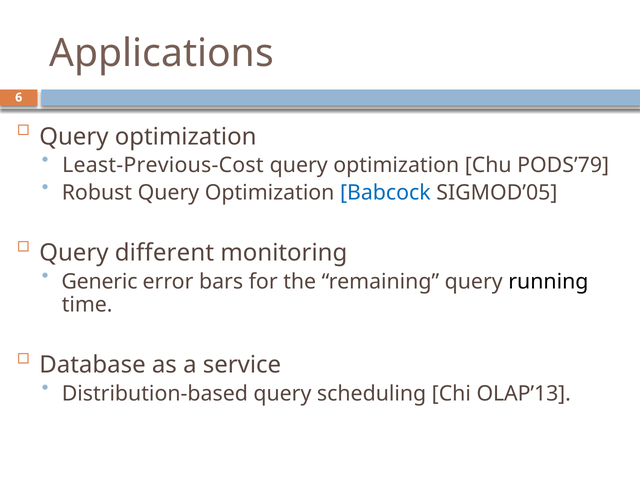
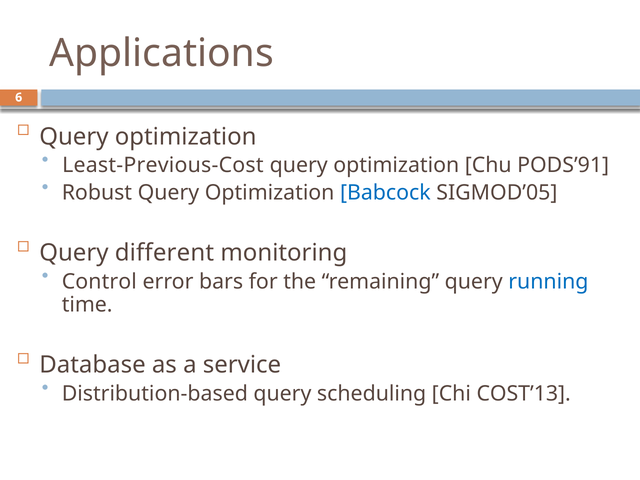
PODS’79: PODS’79 -> PODS’91 (563, 165)
Generic: Generic -> Control (99, 281)
running colour: black -> blue (548, 281)
OLAP’13: OLAP’13 -> COST’13 (524, 393)
